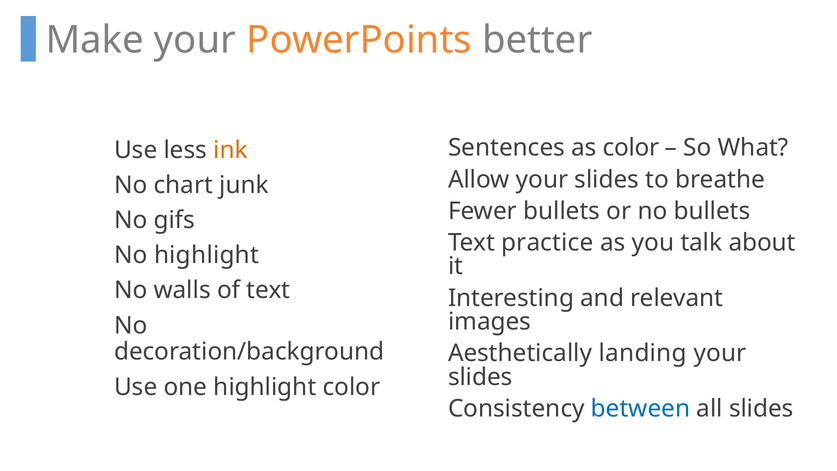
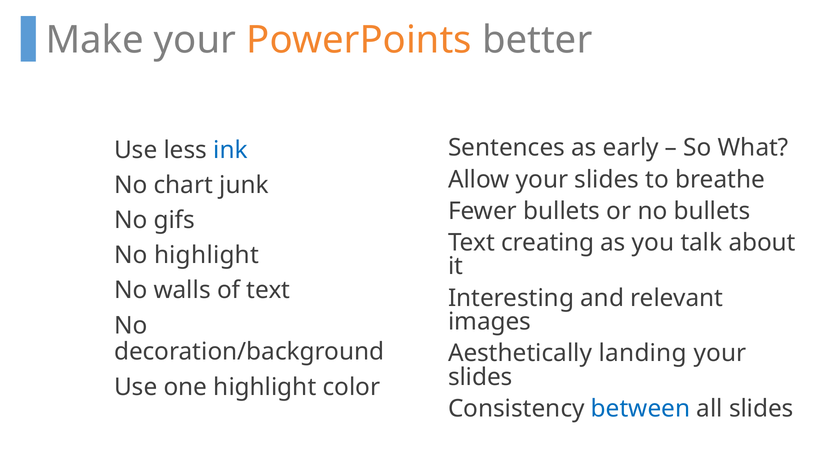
as color: color -> early (631, 148)
ink colour: orange -> blue (230, 150)
practice: practice -> creating (548, 243)
